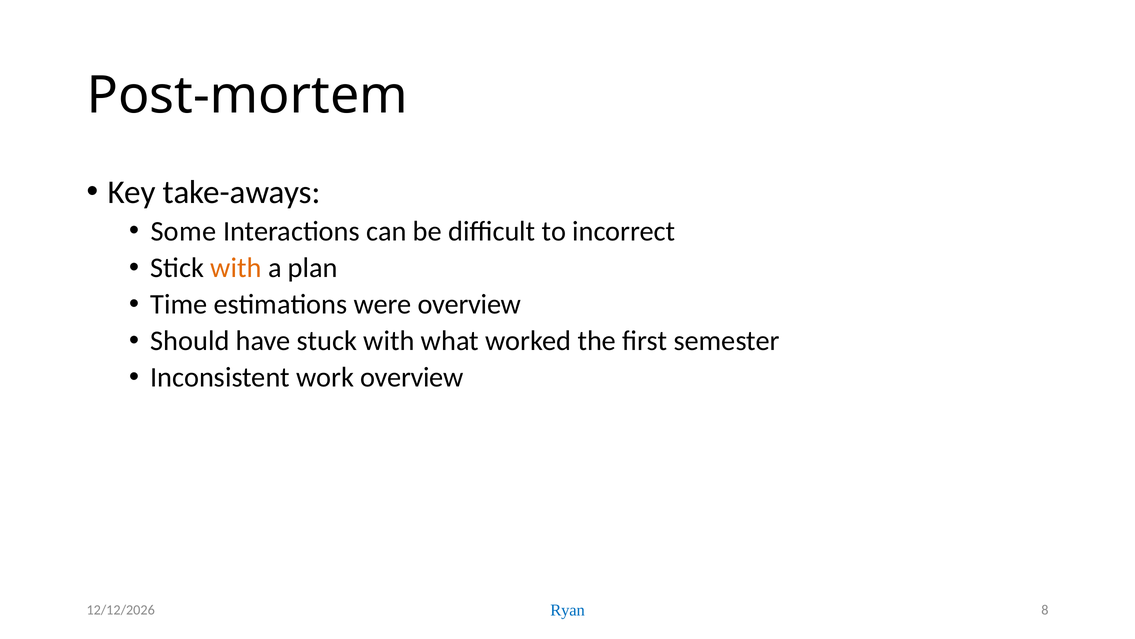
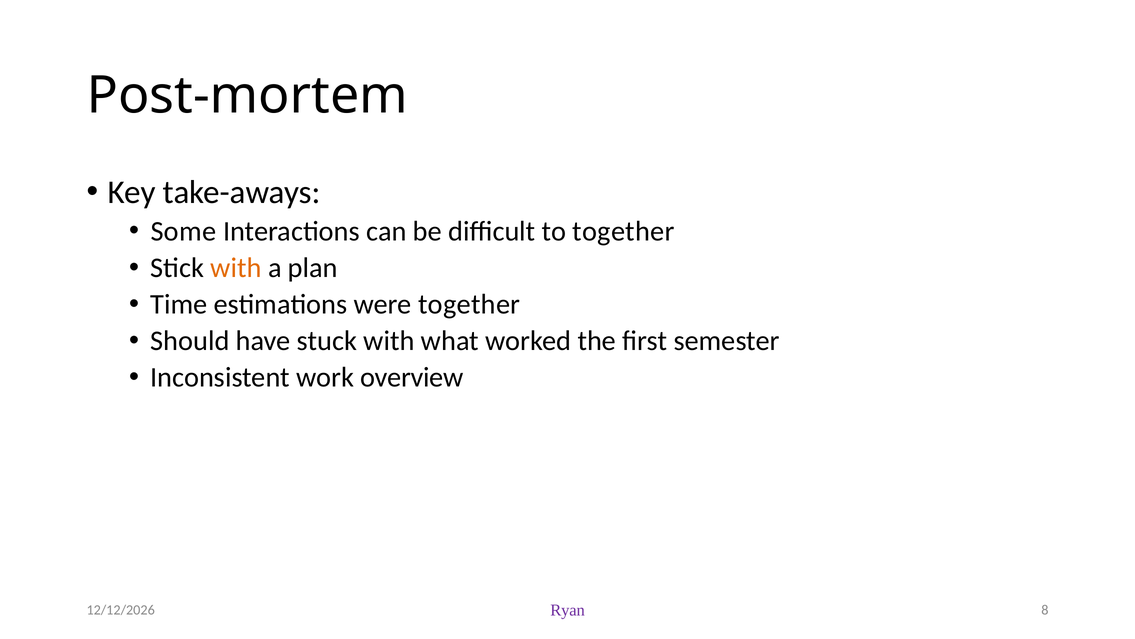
to incorrect: incorrect -> together (624, 231)
were overview: overview -> together (469, 304)
Ryan colour: blue -> purple (568, 610)
